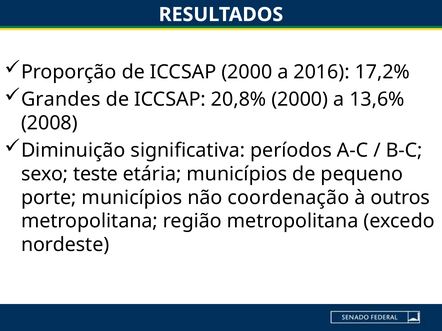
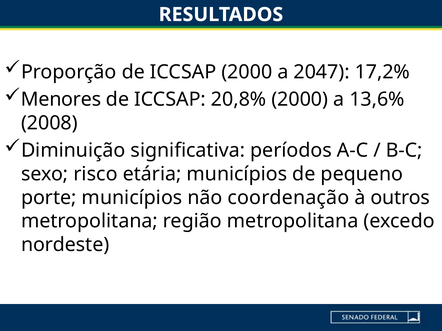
2016: 2016 -> 2047 (322, 72)
Grandes: Grandes -> Menores (61, 100)
teste: teste -> risco (95, 174)
